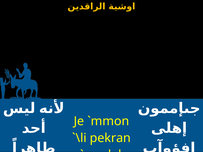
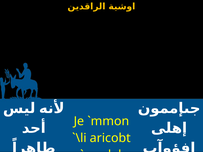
pekran: pekran -> aricobt (110, 138)
